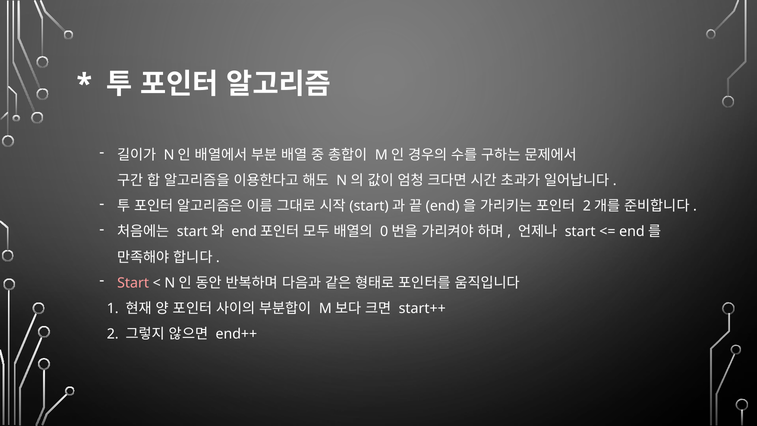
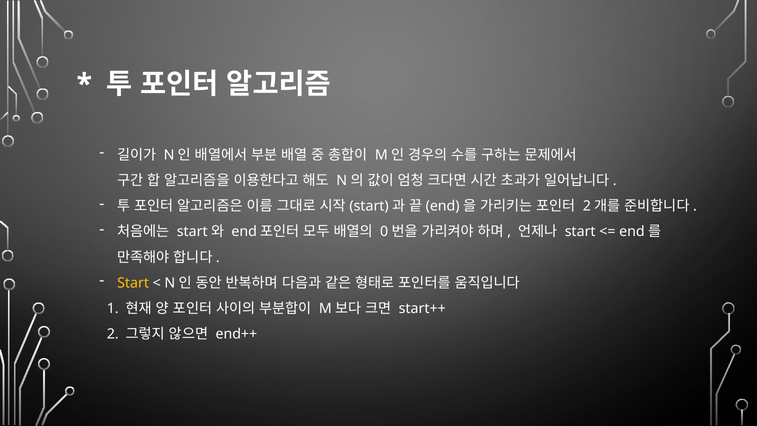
Start colour: pink -> yellow (133, 283)
